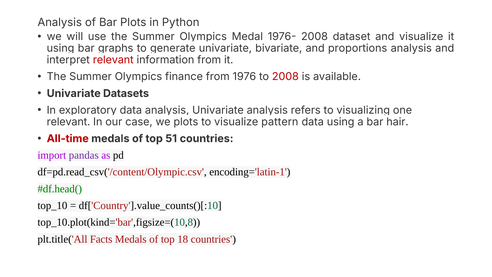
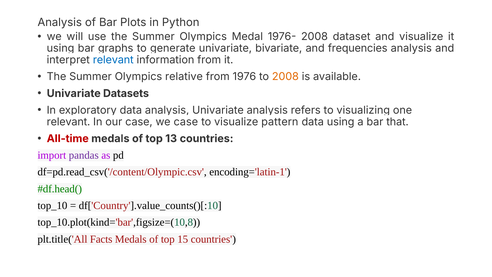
proportions: proportions -> frequencies (358, 48)
relevant colour: red -> blue (113, 60)
finance: finance -> relative (184, 77)
2008 colour: red -> orange (285, 77)
we plots: plots -> case (186, 122)
hair: hair -> that (398, 122)
51: 51 -> 13 (171, 138)
18: 18 -> 15 (183, 239)
